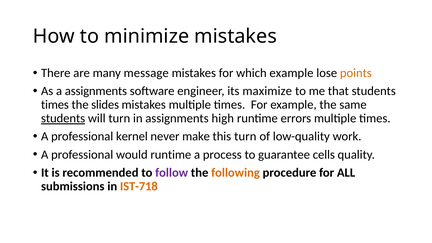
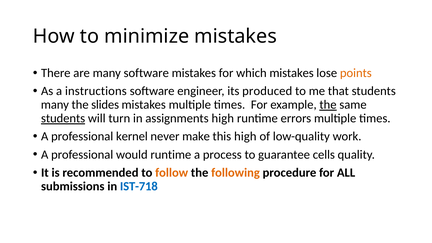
many message: message -> software (146, 73)
which example: example -> mistakes (292, 73)
a assignments: assignments -> instructions (96, 91)
maximize: maximize -> produced (267, 91)
times: times -> many (55, 105)
the underline: none -> present (328, 105)
this turn: turn -> high (245, 136)
follow colour: purple -> orange (172, 173)
IST-718 colour: orange -> blue (139, 186)
